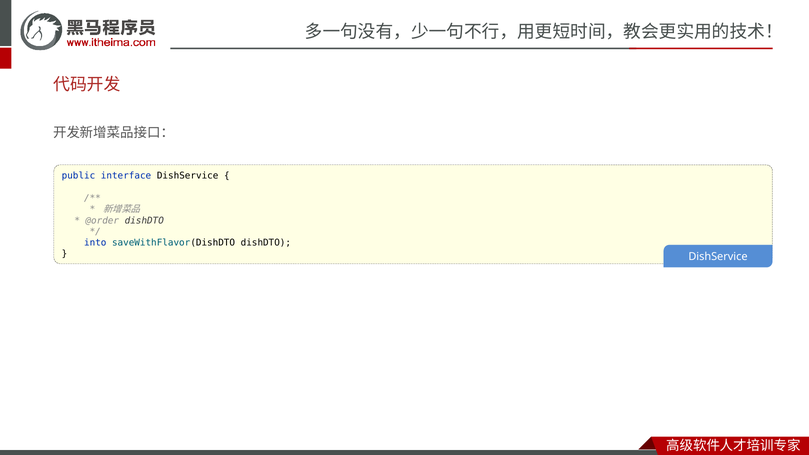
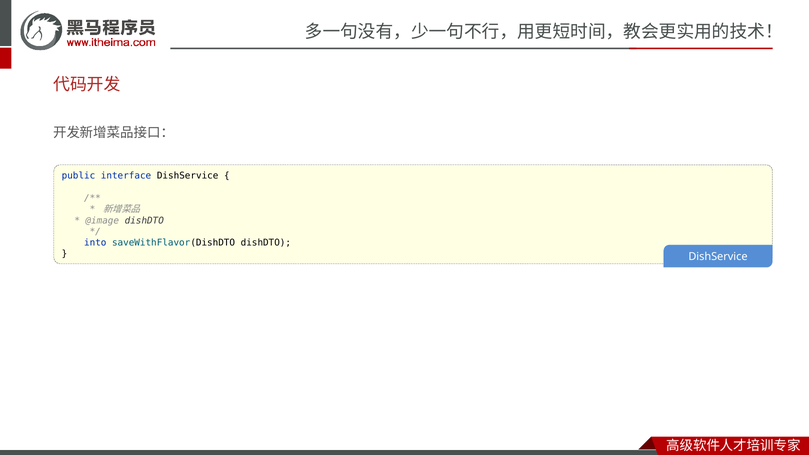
@order: @order -> @image (102, 220)
